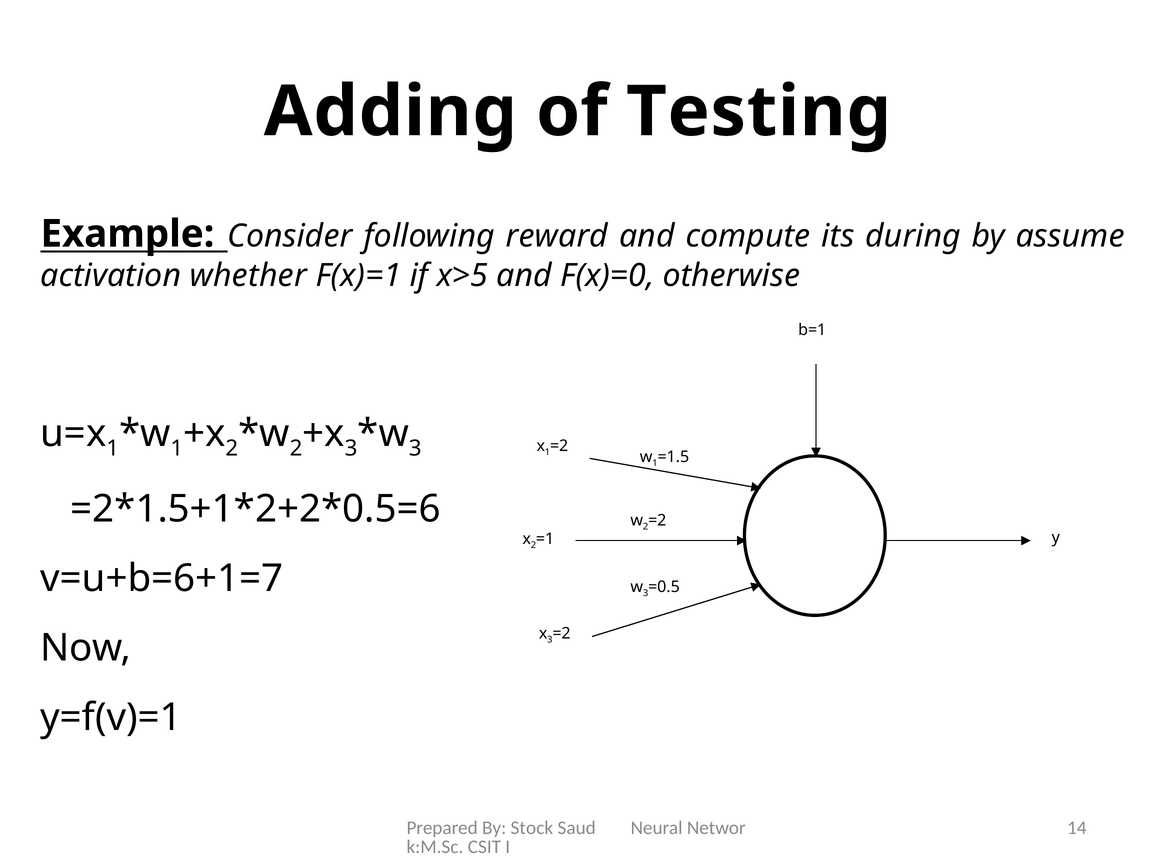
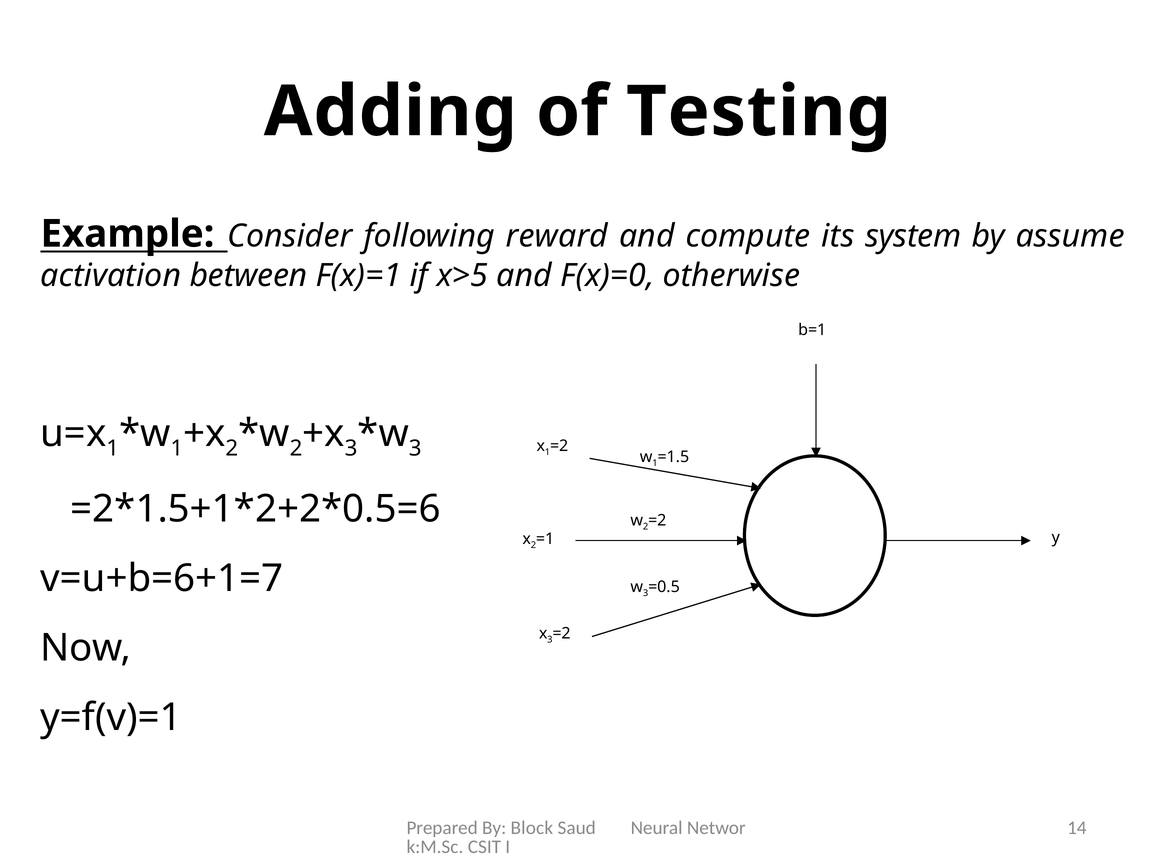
during: during -> system (913, 236)
whether: whether -> between (249, 276)
Stock: Stock -> Block (532, 828)
